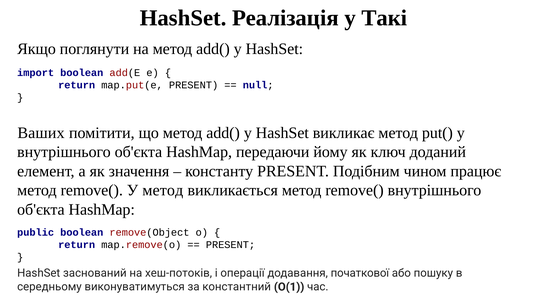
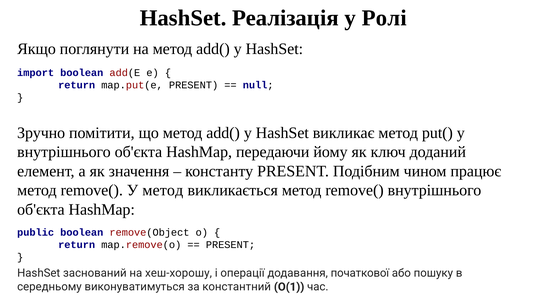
Такі: Такі -> Ролі (384, 18)
Ваших: Ваших -> Зручно (41, 133)
хеш-потоків: хеш-потоків -> хеш-хорошу (179, 273)
